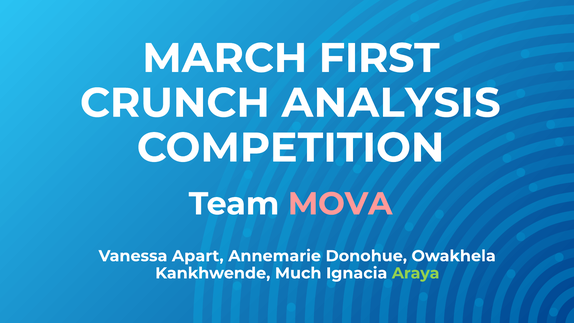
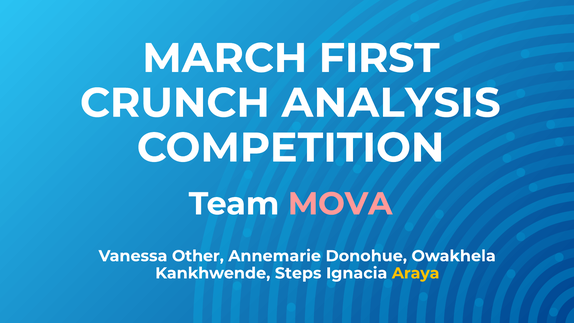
Apart: Apart -> Other (198, 256)
Much: Much -> Steps (298, 273)
Araya colour: light green -> yellow (416, 273)
